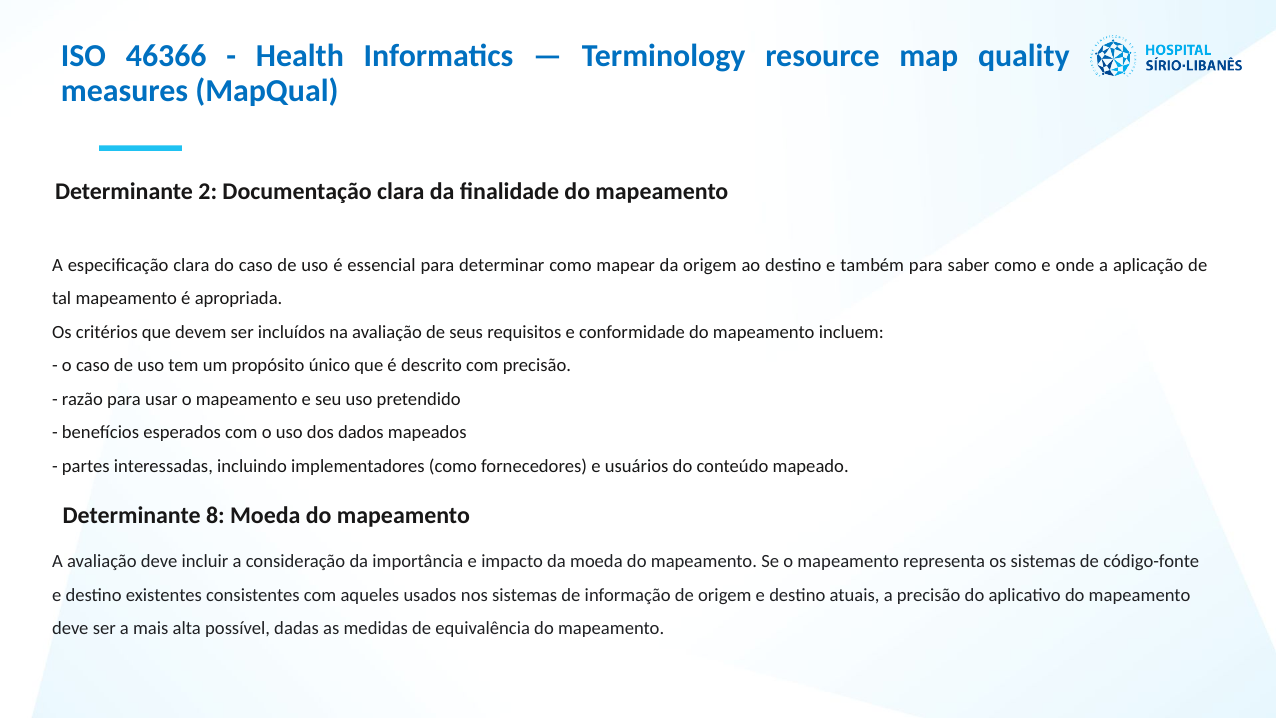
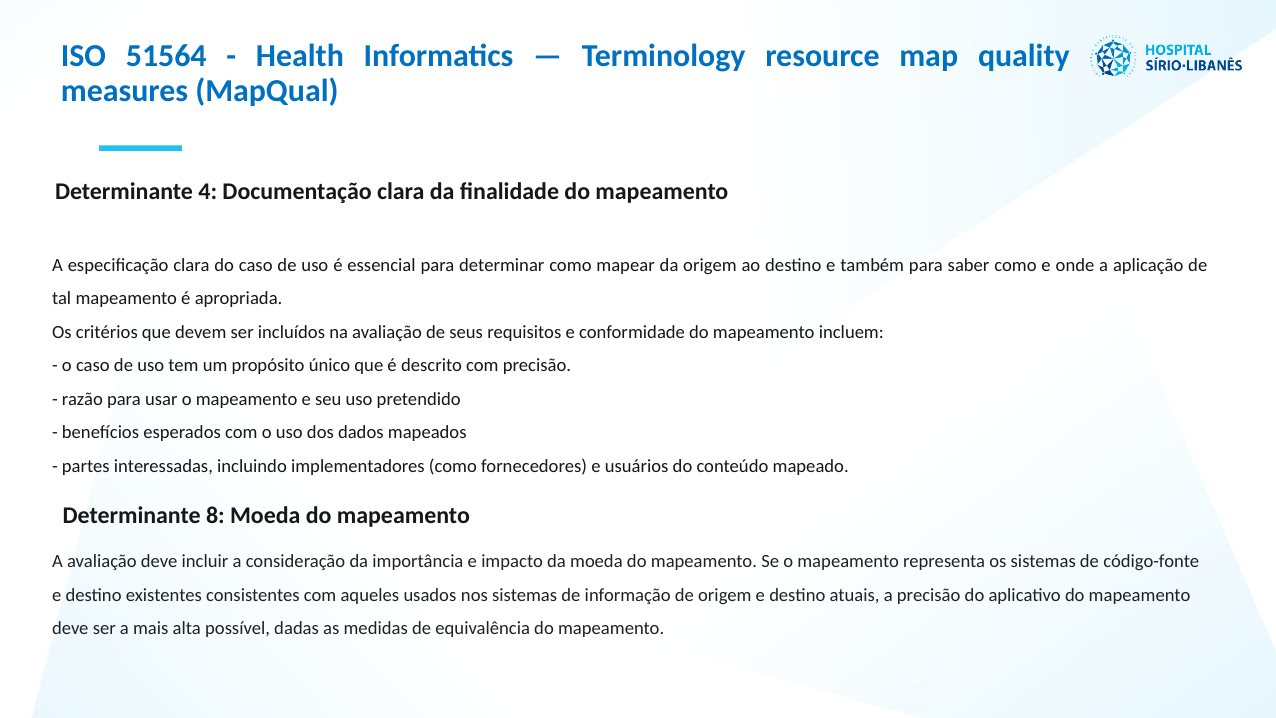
46366: 46366 -> 51564 (166, 56)
2: 2 -> 4 (208, 192)
